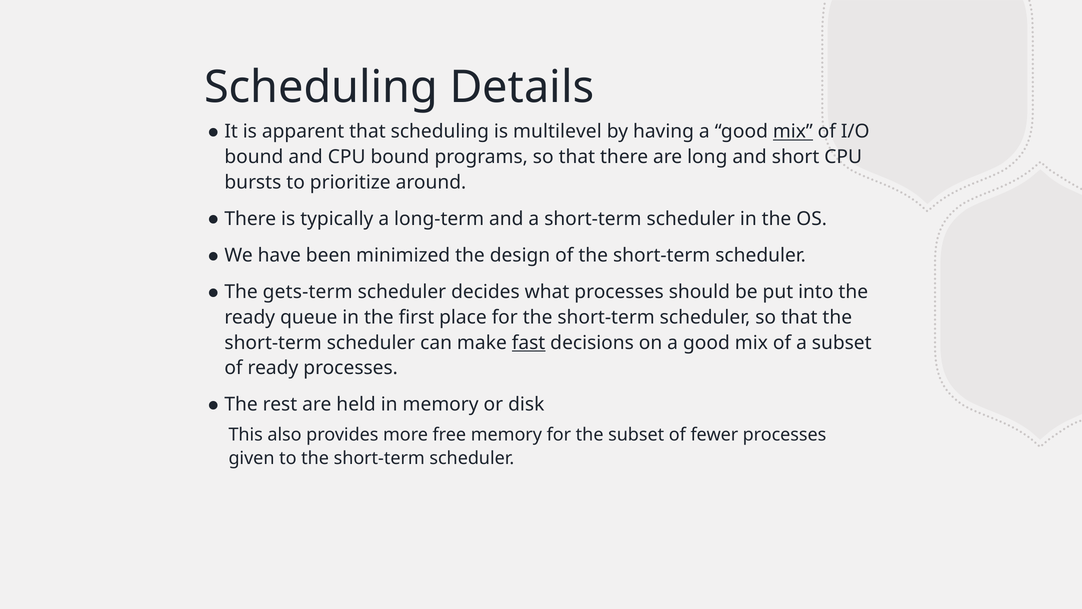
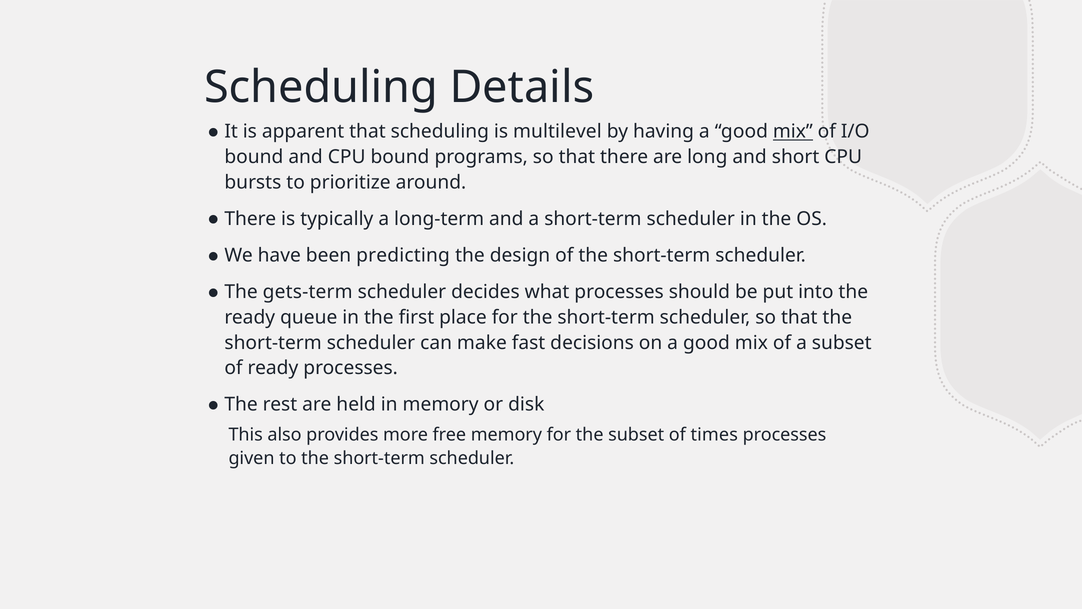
minimized: minimized -> predicting (403, 255)
fast underline: present -> none (529, 342)
fewer: fewer -> times (714, 434)
